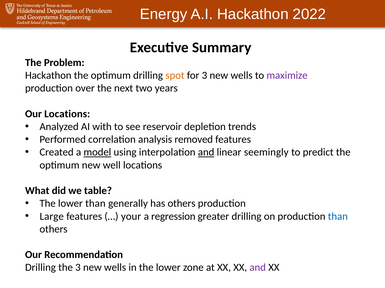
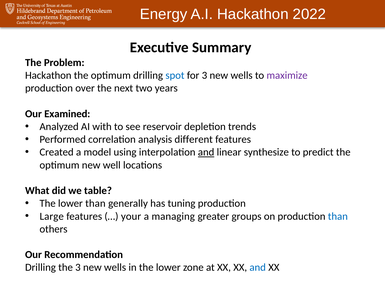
spot colour: orange -> blue (175, 76)
Our Locations: Locations -> Examined (67, 114)
removed: removed -> different (194, 140)
model underline: present -> none (97, 153)
seemingly: seemingly -> synthesize (266, 153)
has others: others -> tuning (182, 204)
regression: regression -> managing (173, 217)
greater drilling: drilling -> groups (247, 217)
and colour: purple -> blue (258, 268)
